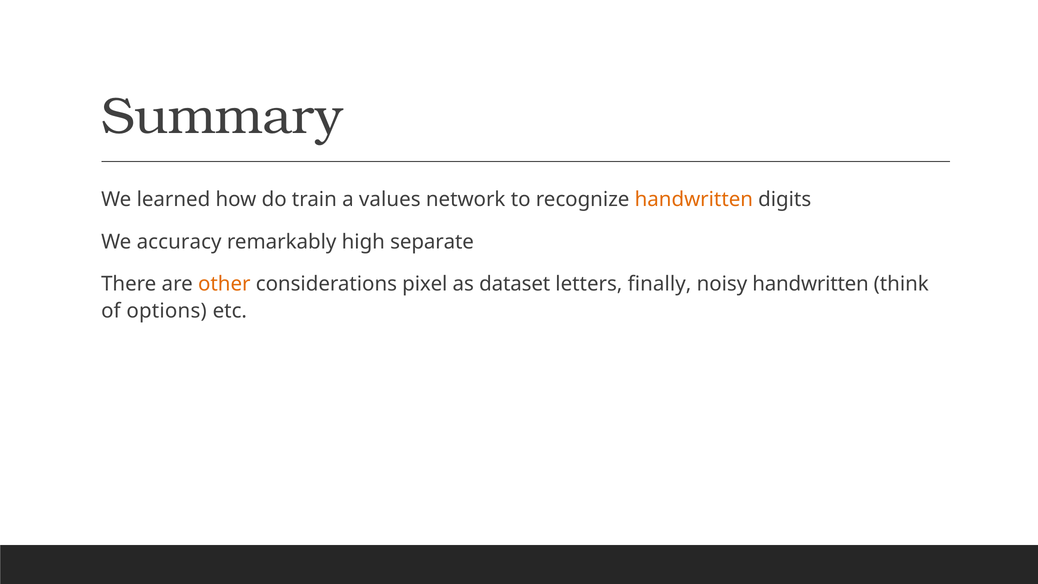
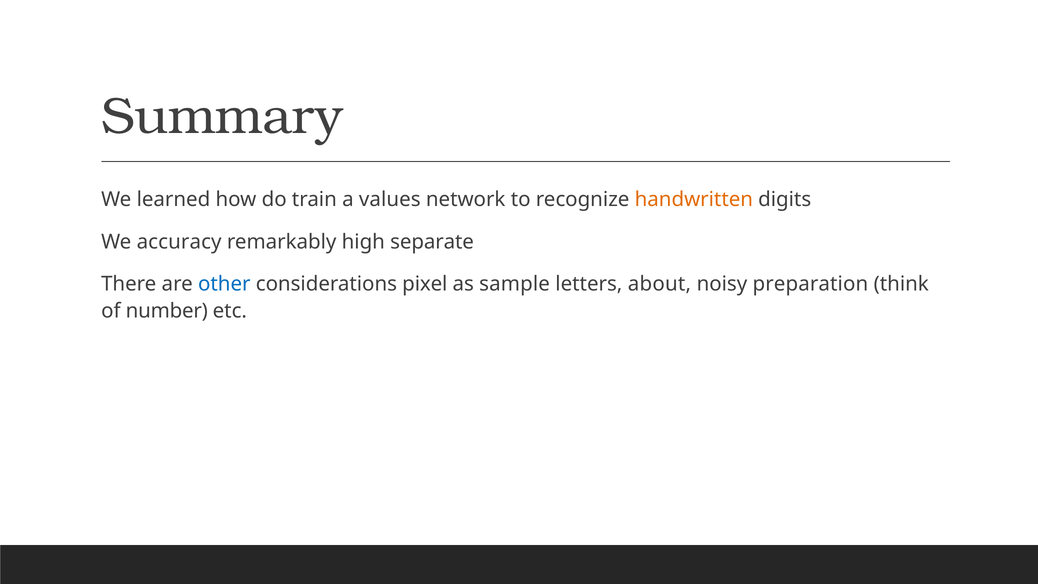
other colour: orange -> blue (224, 284)
dataset: dataset -> sample (515, 284)
finally: finally -> about (659, 284)
noisy handwritten: handwritten -> preparation (810, 284)
options: options -> number (167, 311)
